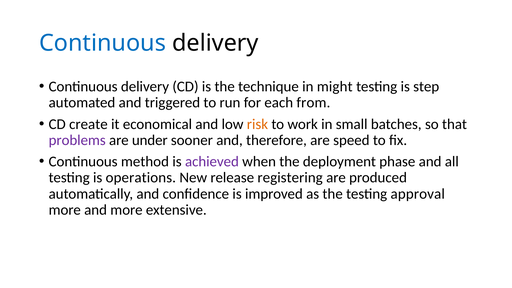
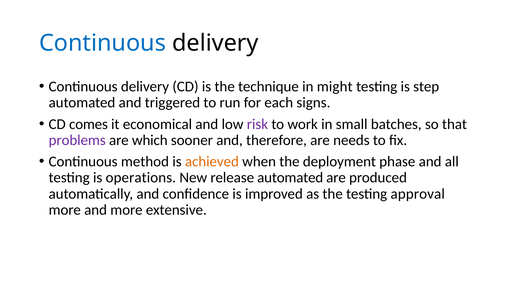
from: from -> signs (313, 103)
create: create -> comes (88, 124)
risk colour: orange -> purple (257, 124)
under: under -> which (150, 140)
speed: speed -> needs (351, 140)
achieved colour: purple -> orange (212, 162)
release registering: registering -> automated (290, 178)
